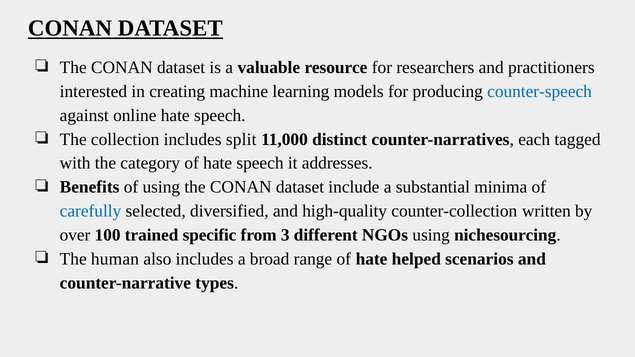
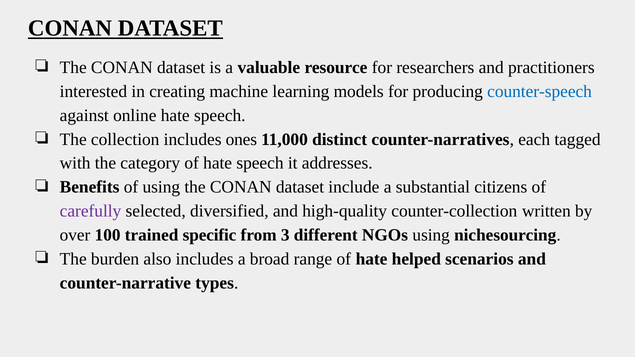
split: split -> ones (241, 139)
minima: minima -> citizens (501, 187)
carefully colour: blue -> purple (91, 211)
human: human -> burden (115, 259)
